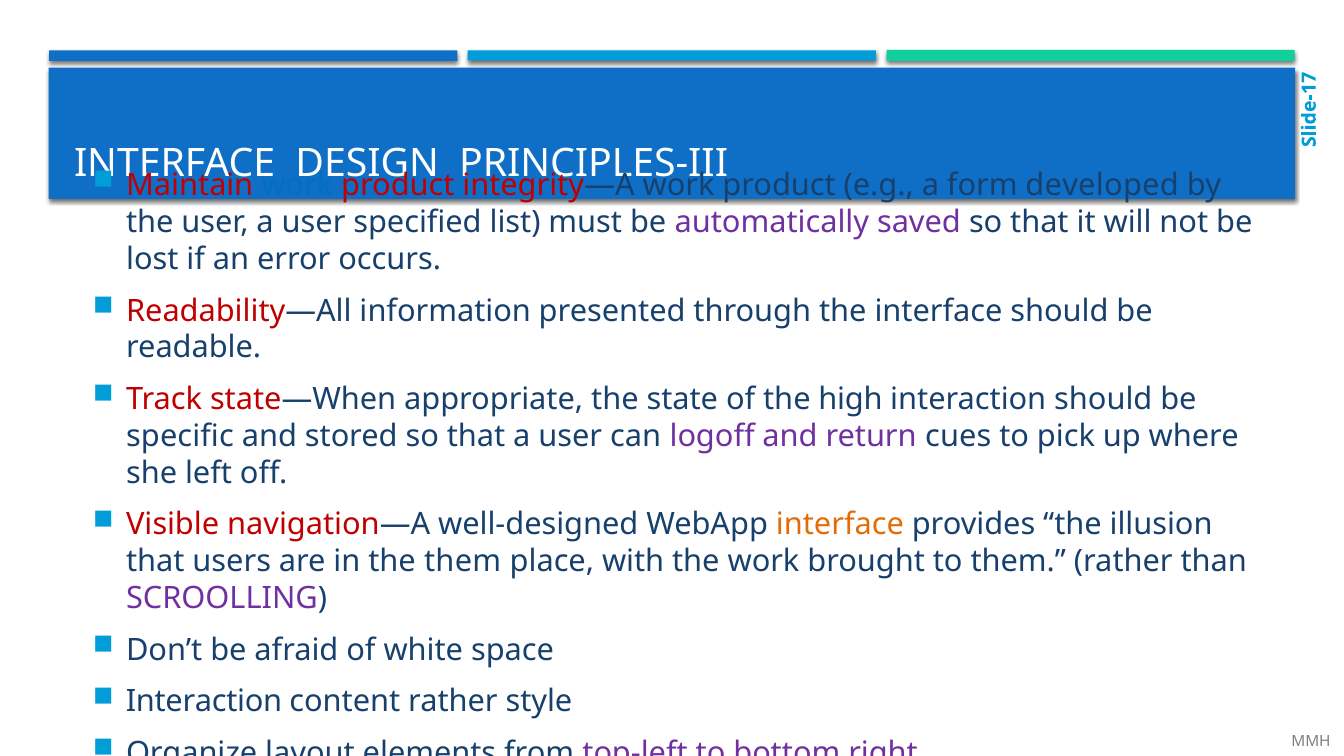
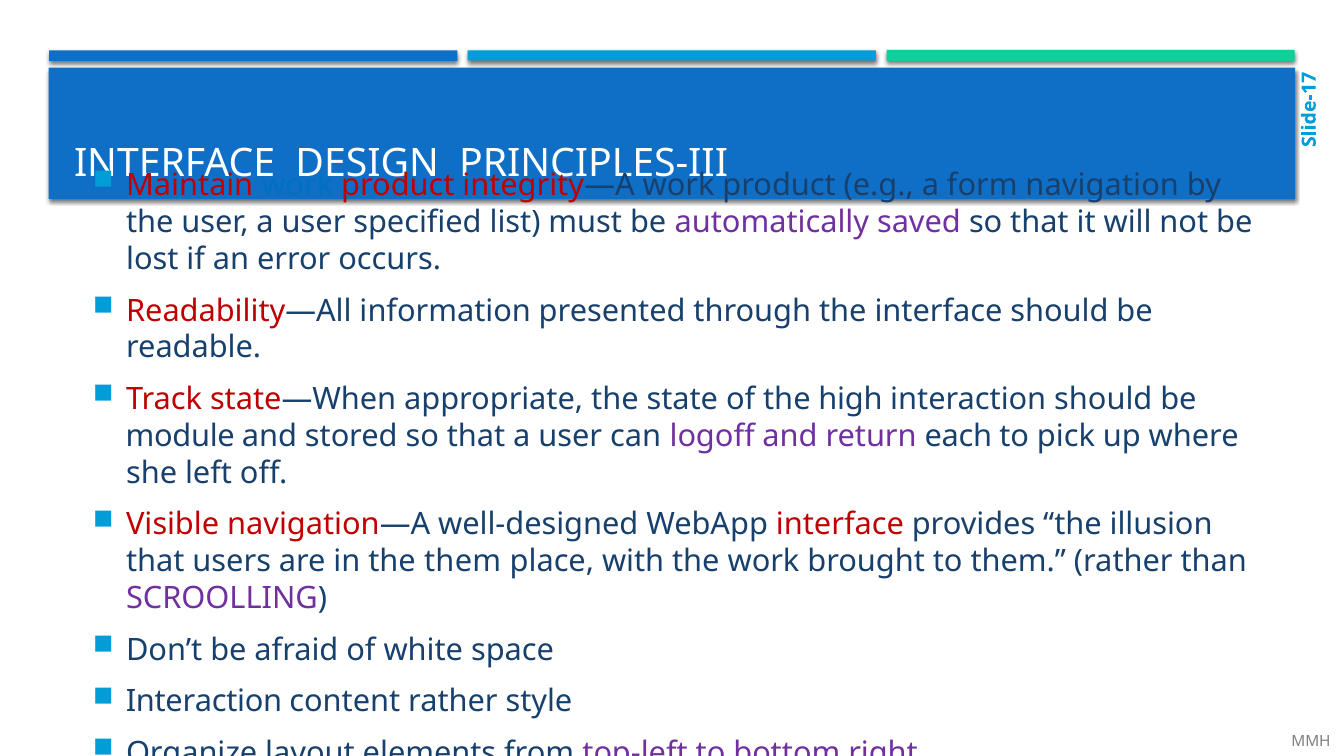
developed: developed -> navigation (1102, 185)
specific: specific -> module (180, 436)
cues: cues -> each (958, 436)
interface colour: orange -> red (840, 525)
